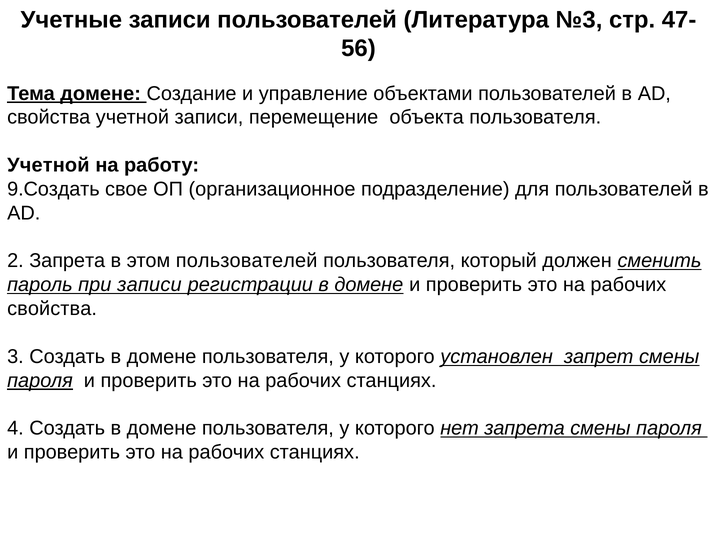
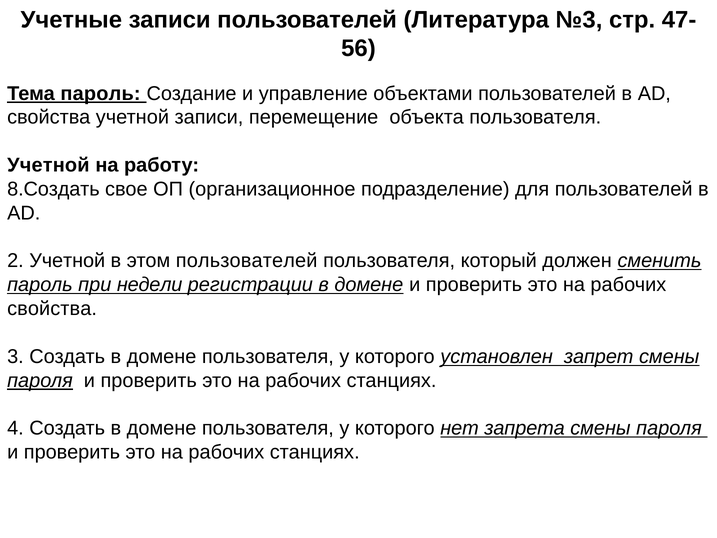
Тема домене: домене -> пароль (101, 93)
9.Создать: 9.Создать -> 8.Создать (53, 189)
2 Запрета: Запрета -> Учетной (67, 261)
при записи: записи -> недели (150, 285)
